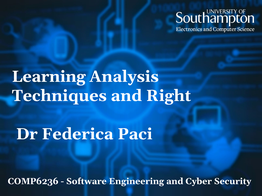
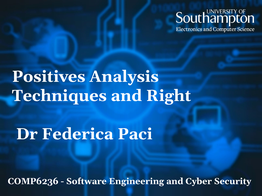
Learning: Learning -> Positives (49, 77)
